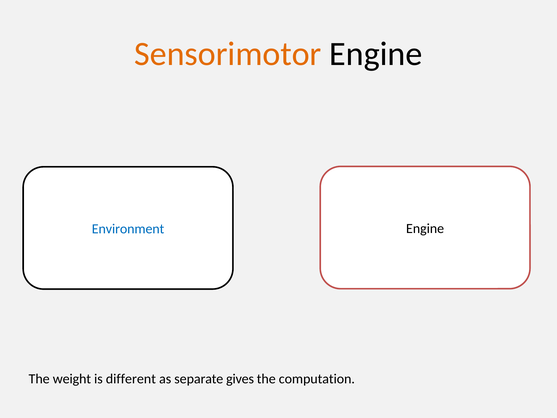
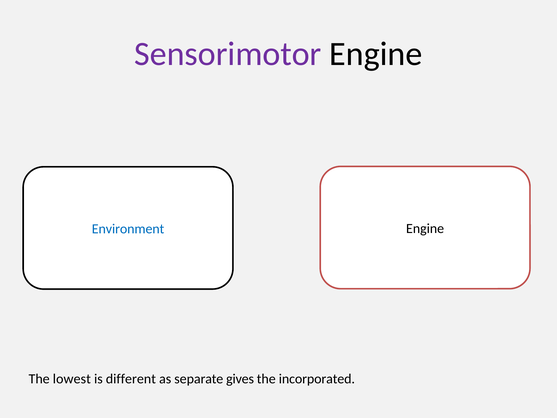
Sensorimotor colour: orange -> purple (228, 54)
weight: weight -> lowest (72, 379)
computation: computation -> incorporated (317, 379)
